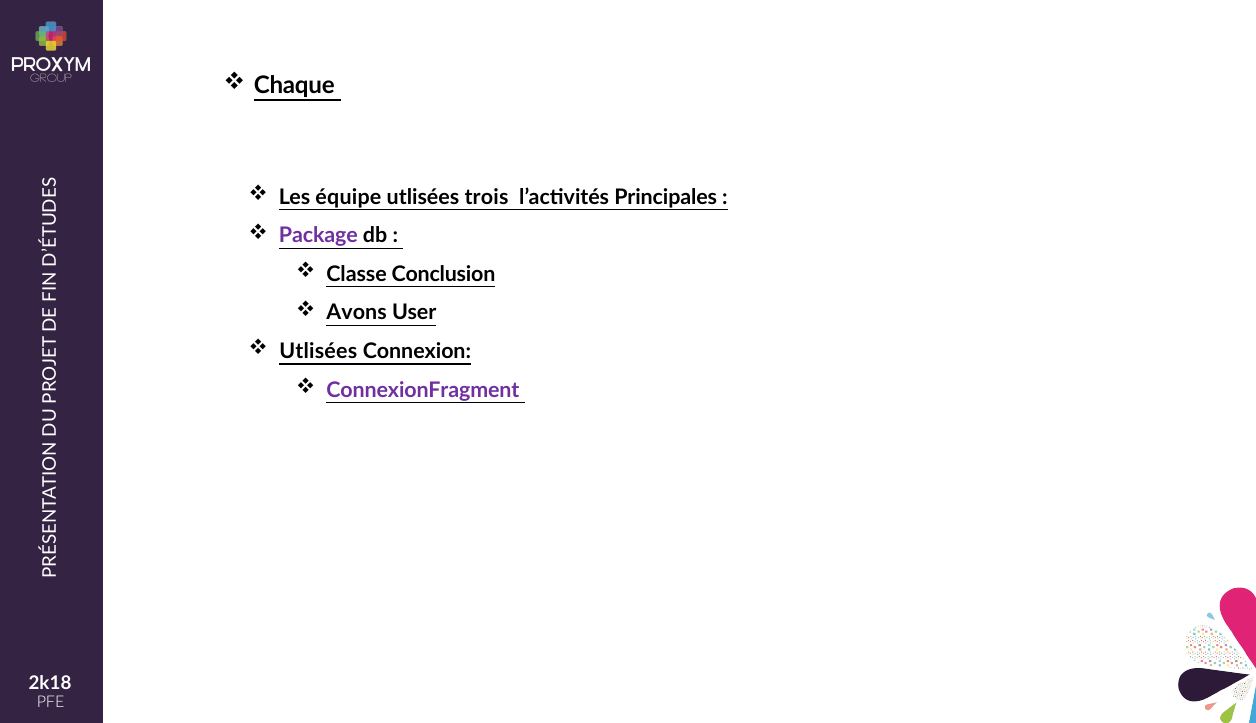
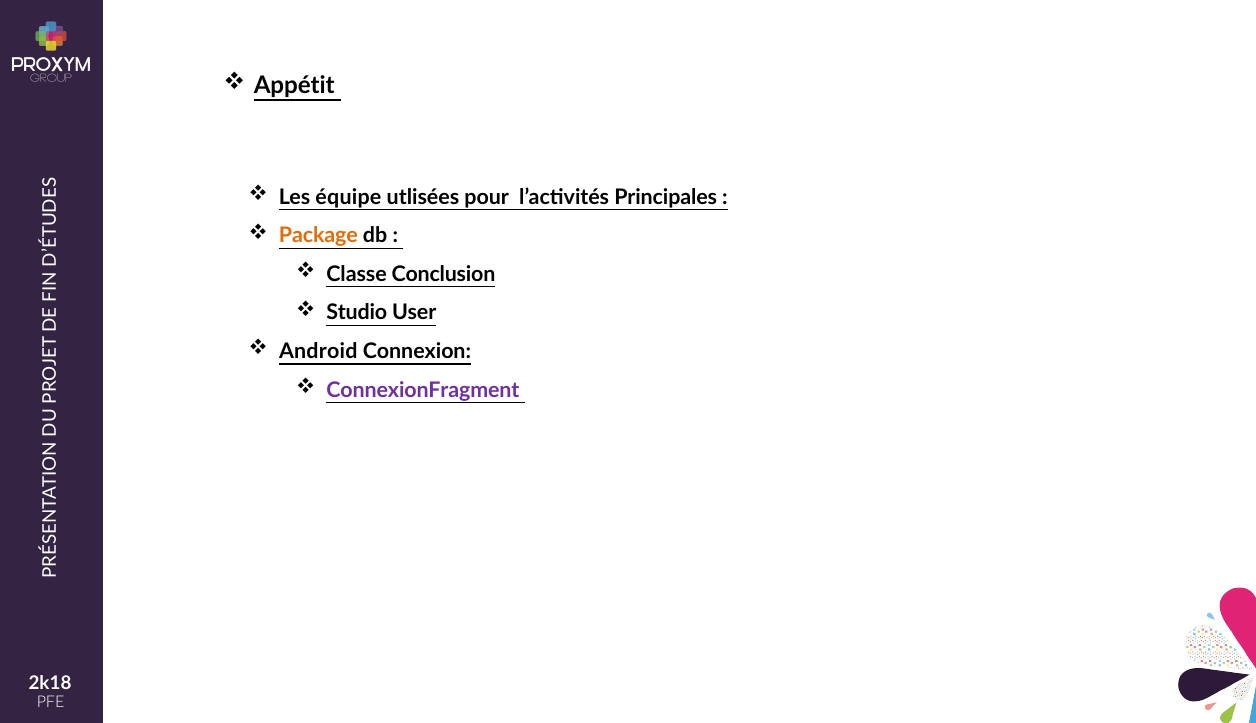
Chaque: Chaque -> Appétit (294, 86)
trois: trois -> pour (487, 197)
Package colour: purple -> orange (318, 236)
Avons: Avons -> Studio (357, 313)
Utlisées: Utlisées -> Android (318, 352)
